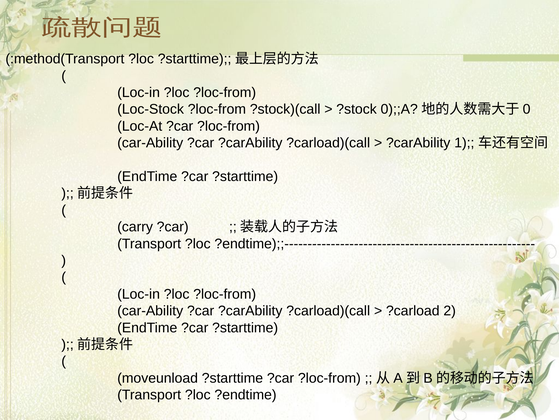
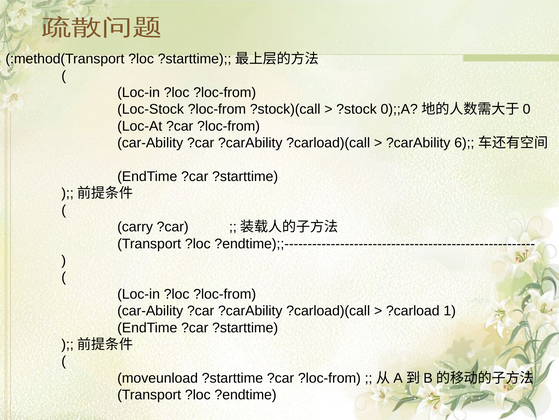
1: 1 -> 6 (464, 143)
2: 2 -> 1 (450, 310)
